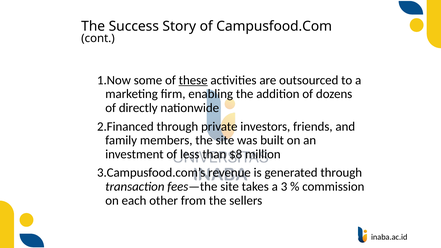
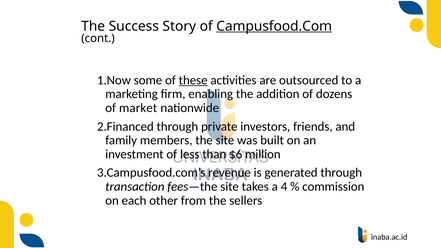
Campusfood.Com underline: none -> present (274, 26)
directly: directly -> market (138, 108)
$8: $8 -> $6 (236, 154)
3: 3 -> 4 (284, 187)
